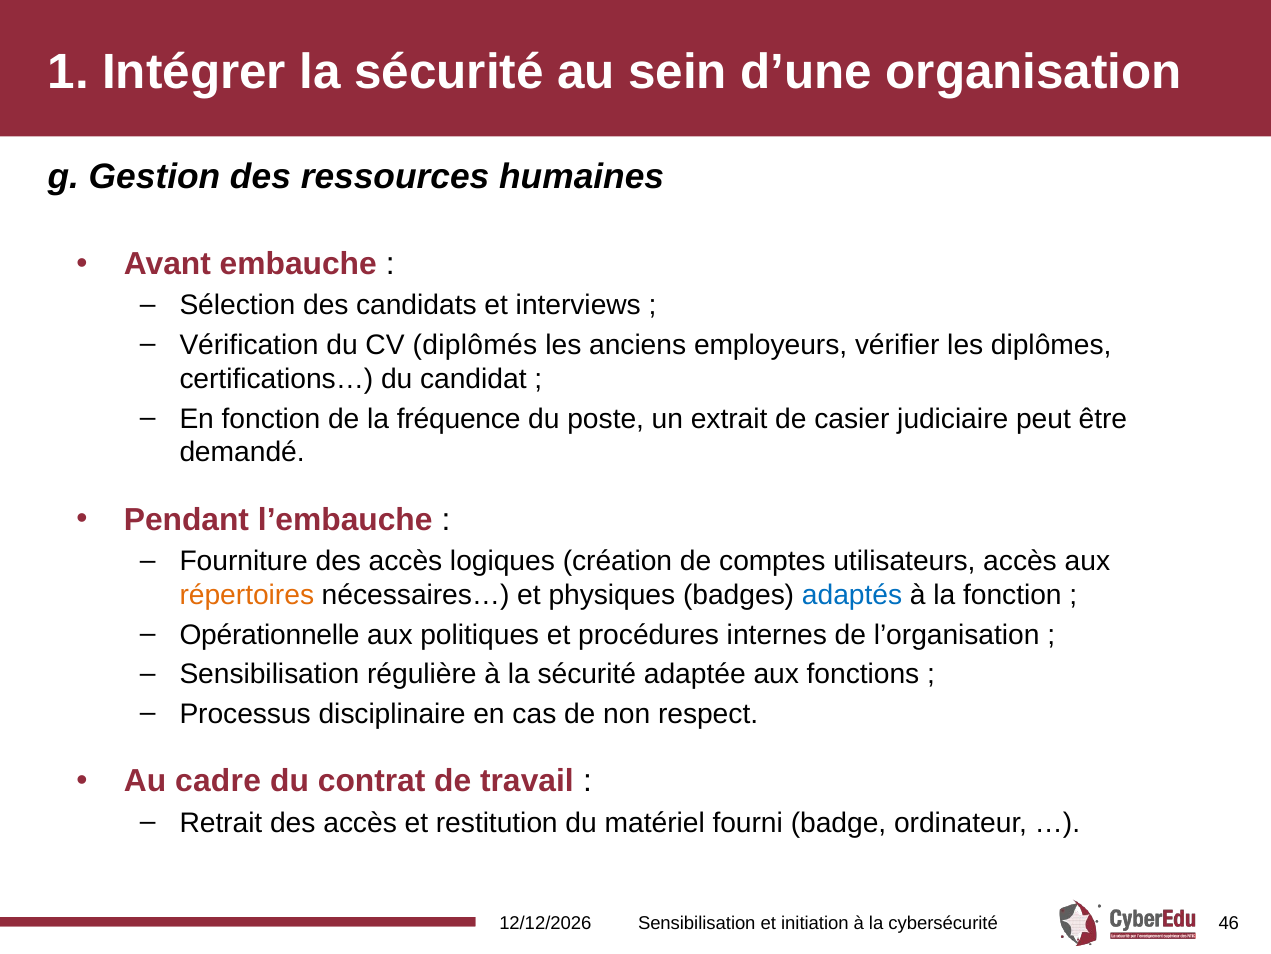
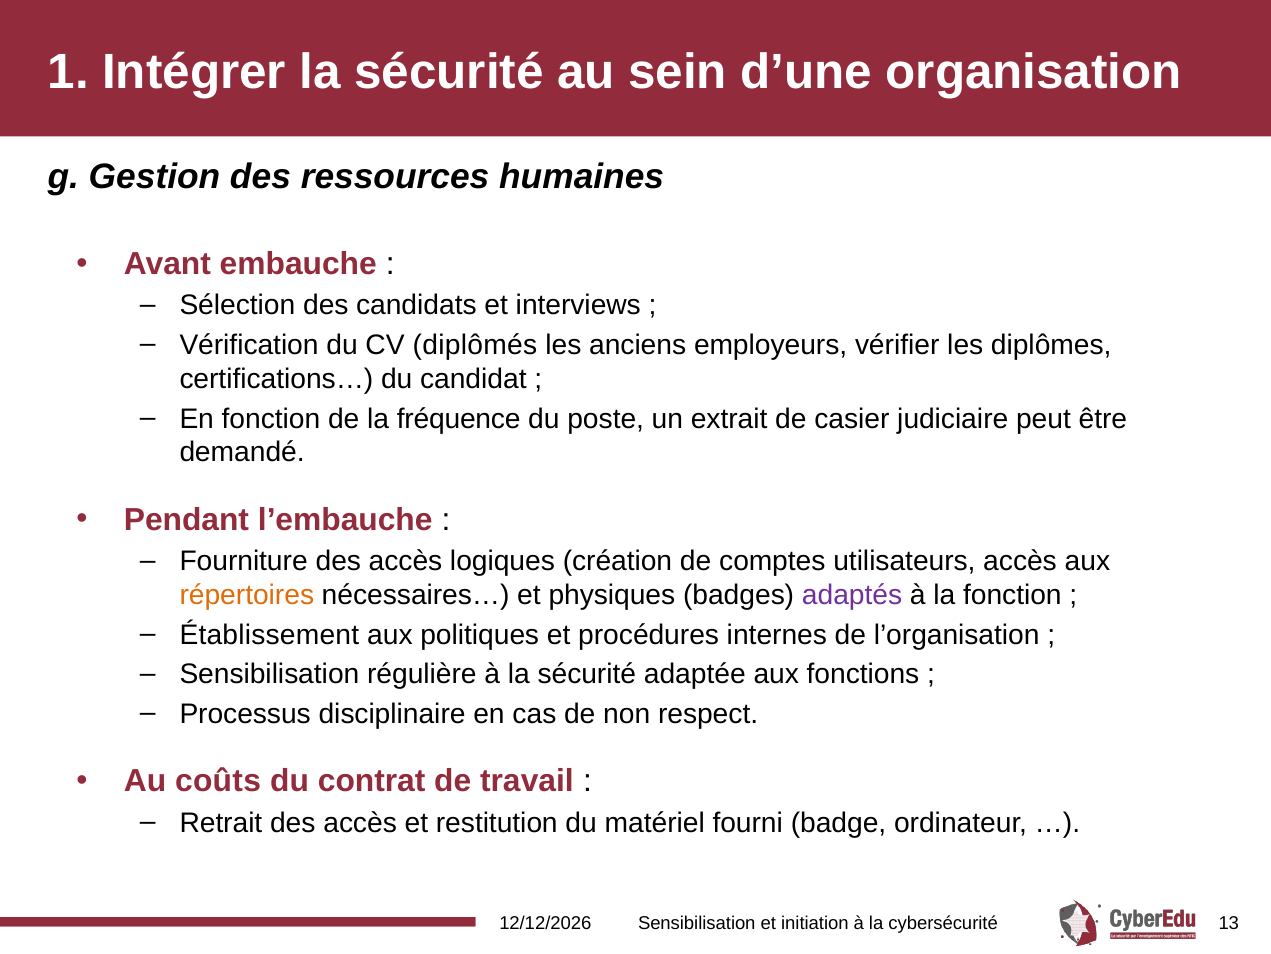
adaptés colour: blue -> purple (852, 595)
Opérationnelle: Opérationnelle -> Établissement (269, 634)
cadre: cadre -> coûts (218, 781)
46: 46 -> 13 (1229, 923)
